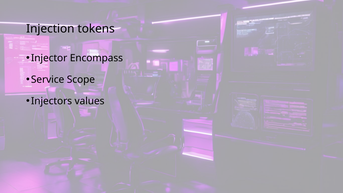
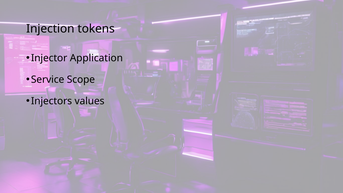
Encompass: Encompass -> Application (96, 58)
